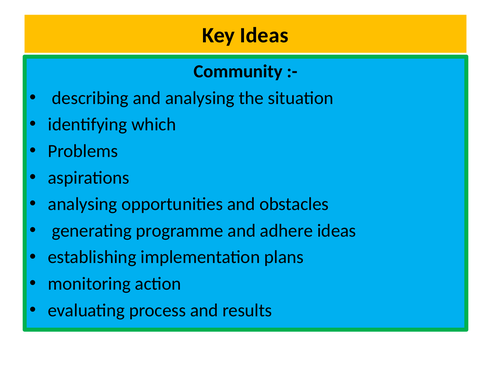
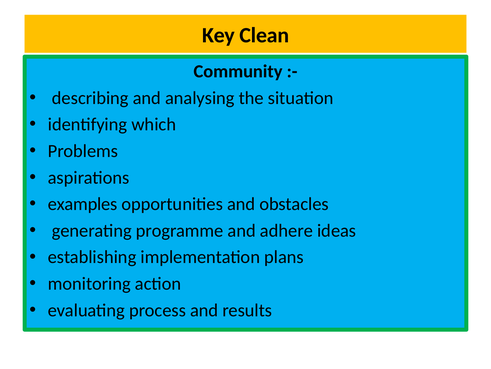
Key Ideas: Ideas -> Clean (264, 35)
analysing: analysing -> examples (83, 204)
